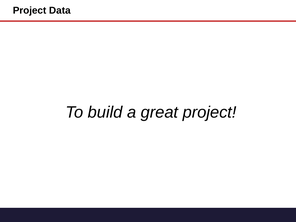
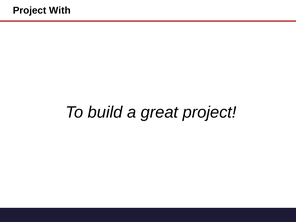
Data: Data -> With (60, 11)
